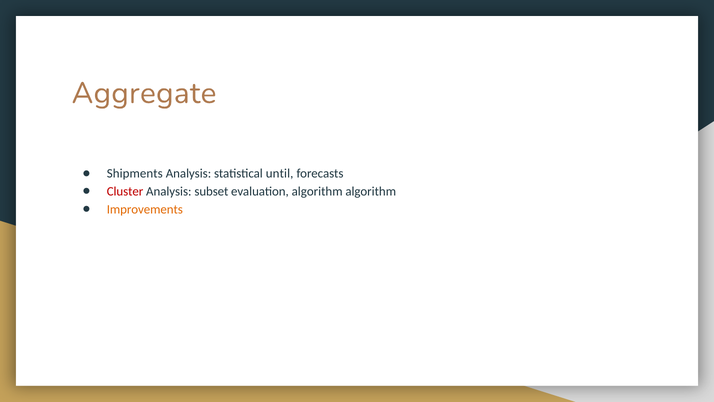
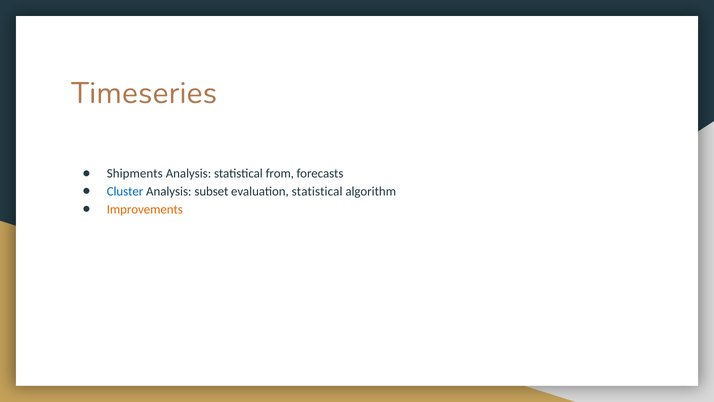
Aggregate: Aggregate -> Timeseries (144, 93)
until: until -> from (280, 174)
Cluster colour: red -> blue (125, 191)
evaluation algorithm: algorithm -> statistical (317, 191)
